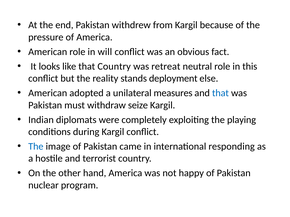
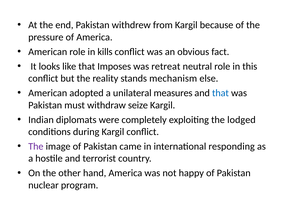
will: will -> kills (105, 52)
that Country: Country -> Imposes (114, 67)
deployment: deployment -> mechanism (173, 79)
playing: playing -> lodged (241, 120)
The colour: blue -> purple (36, 147)
